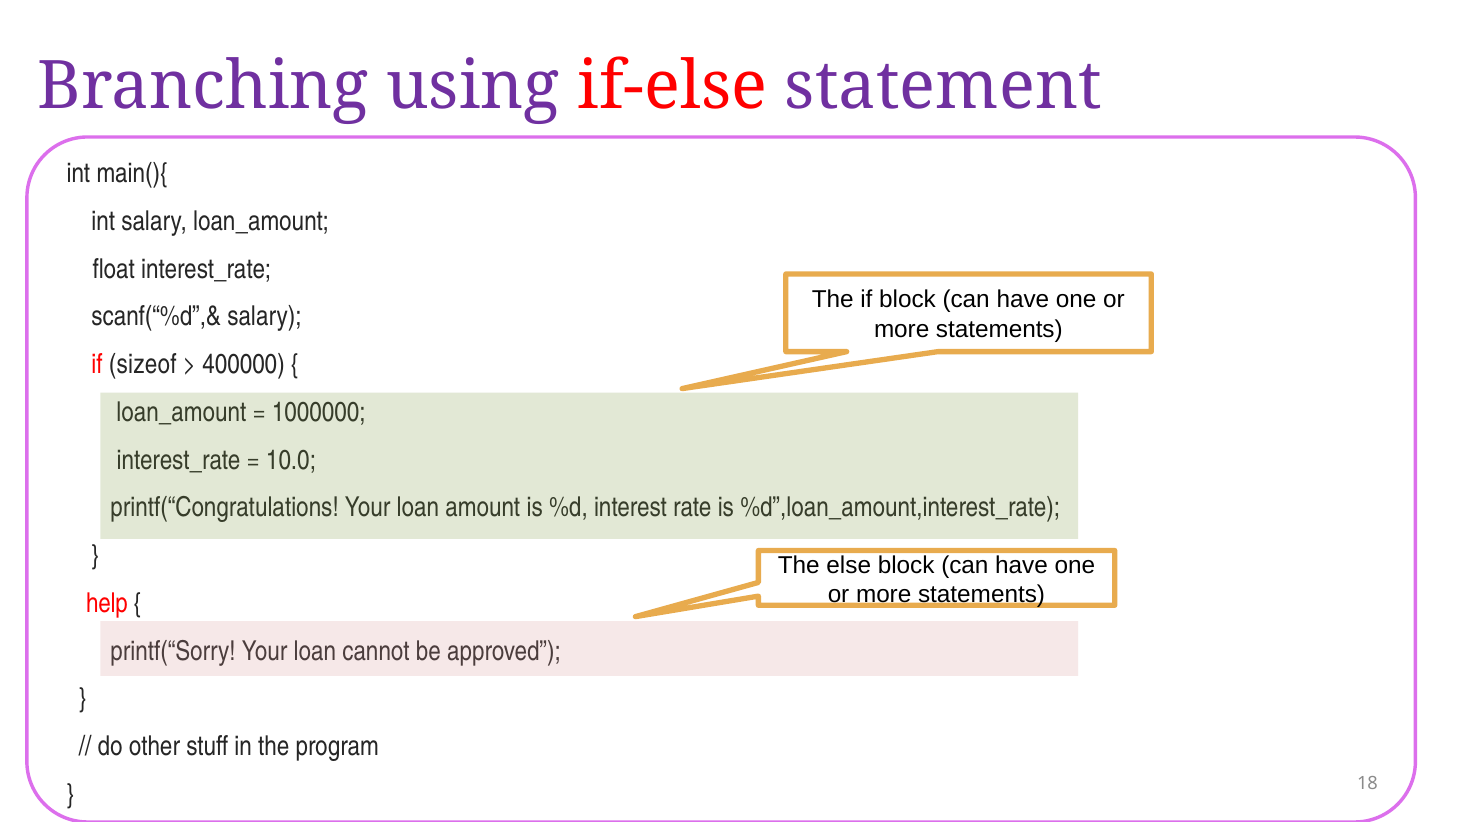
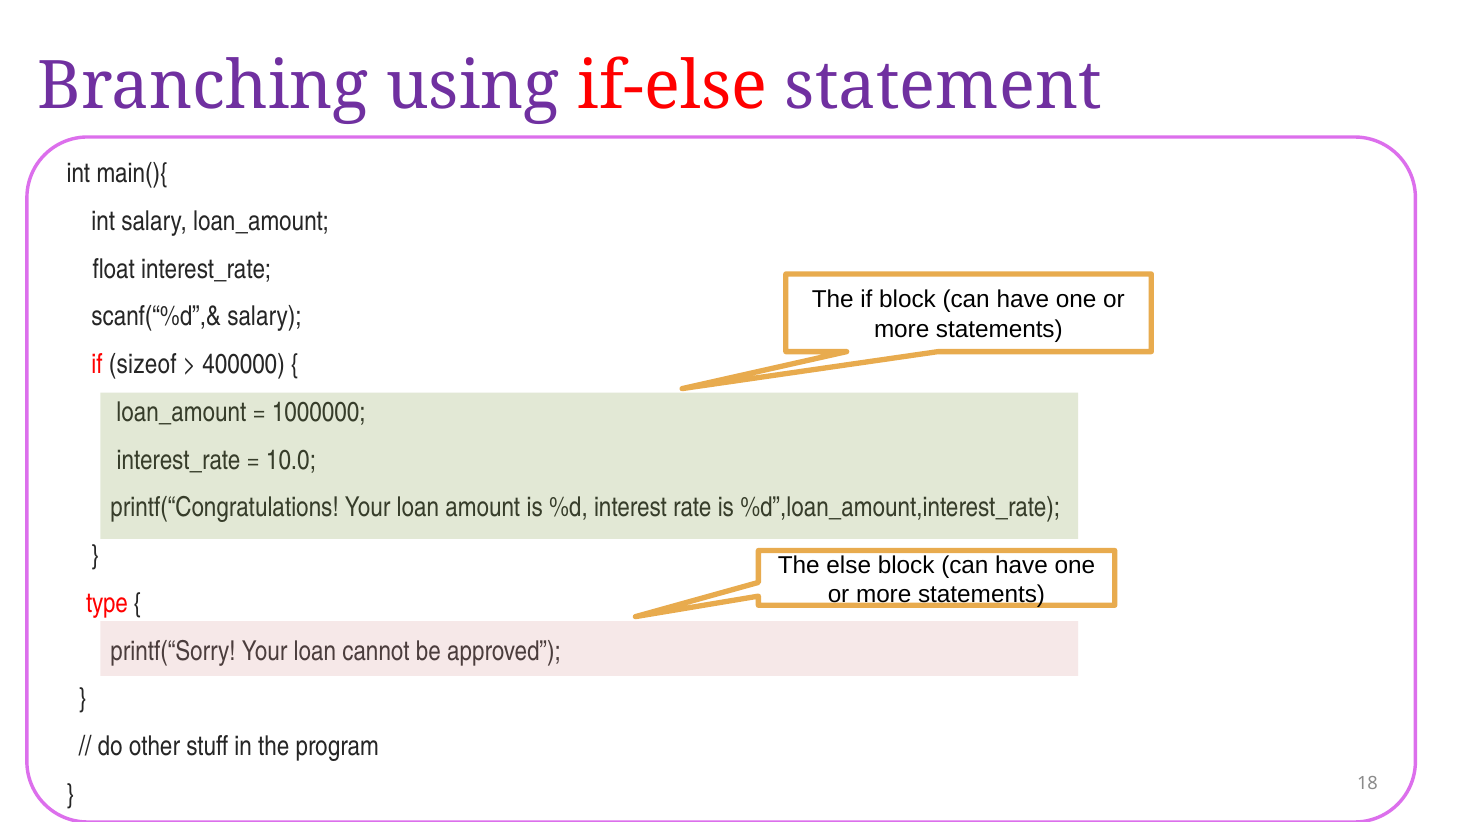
help: help -> type (107, 604)
